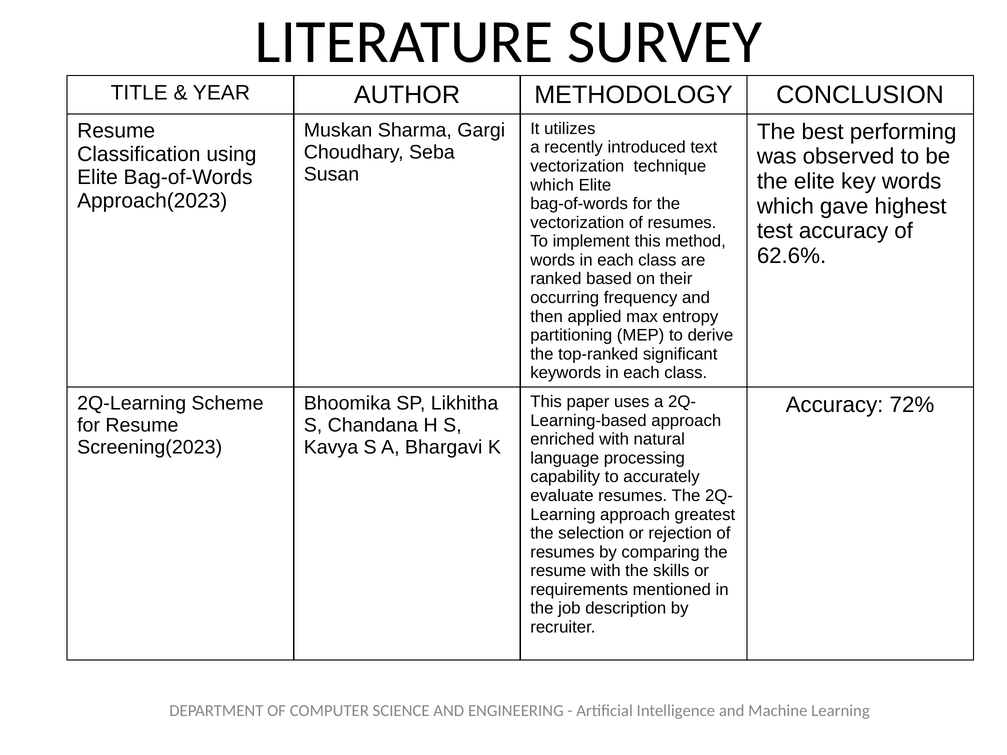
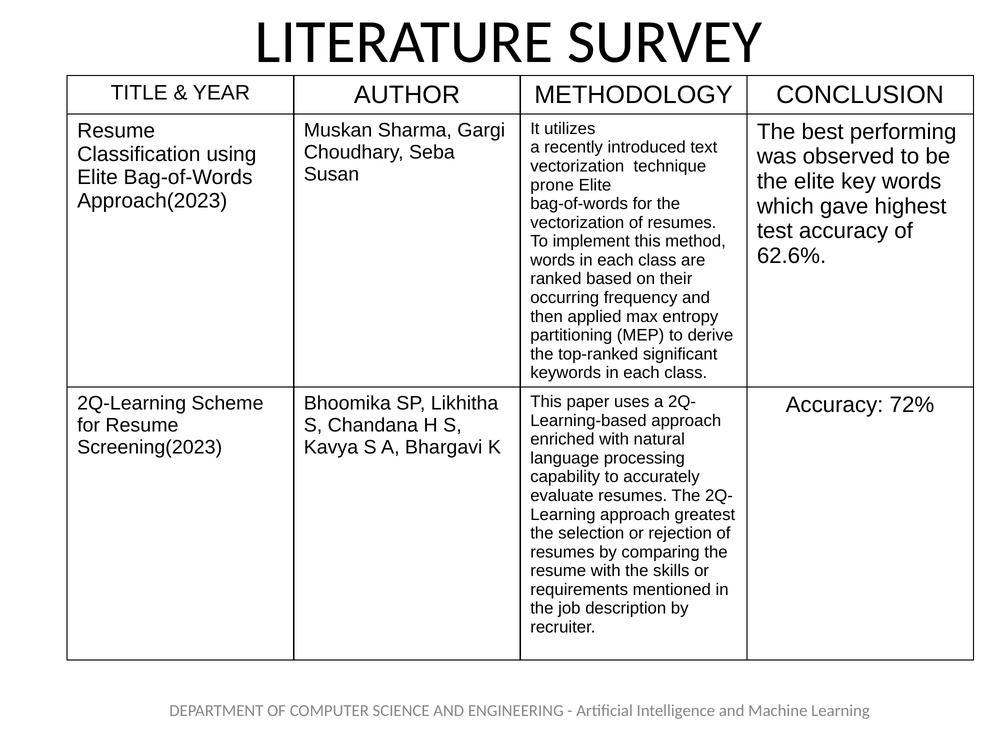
which: which -> prone (552, 185)
